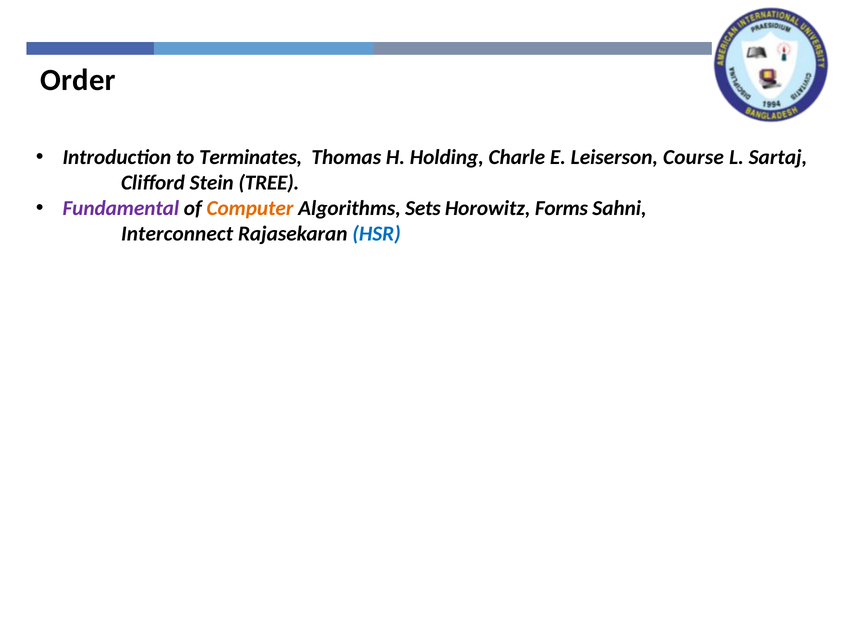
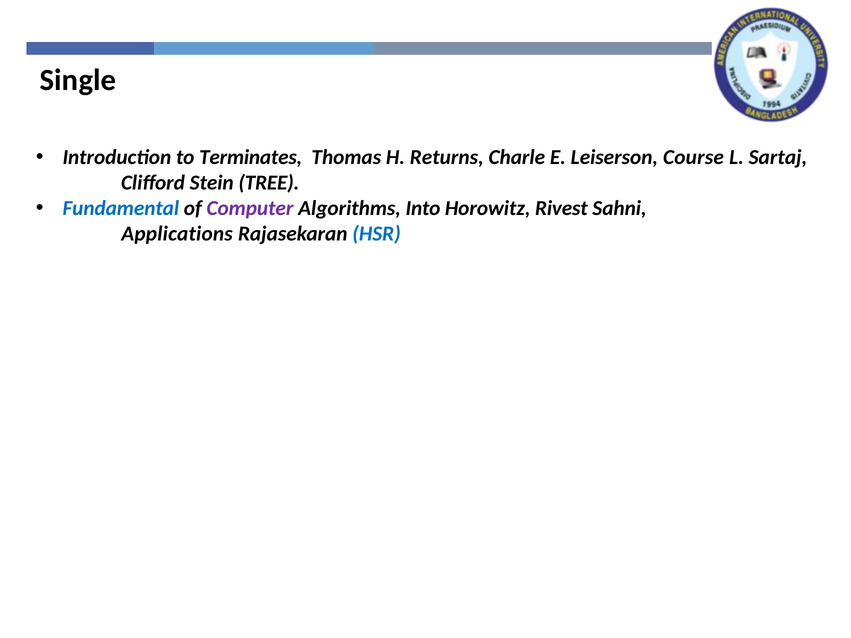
Order: Order -> Single (78, 80)
Holding: Holding -> Returns (447, 157)
Fundamental colour: purple -> blue (121, 208)
Computer colour: orange -> purple (250, 208)
Sets: Sets -> Into (423, 208)
Forms: Forms -> Rivest (561, 208)
Interconnect: Interconnect -> Applications (177, 234)
